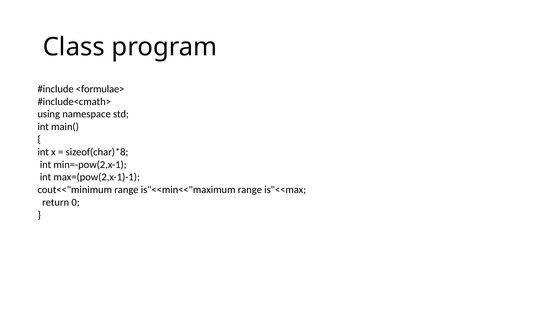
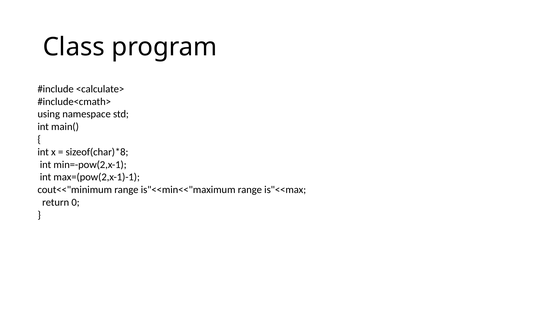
<formulae>: <formulae> -> <calculate> (100, 89)
